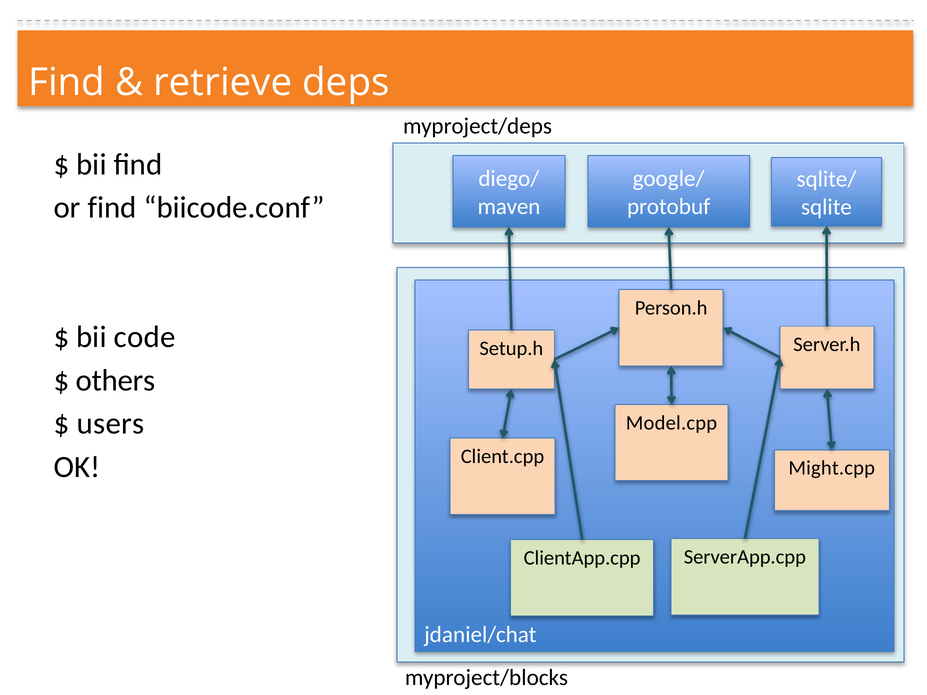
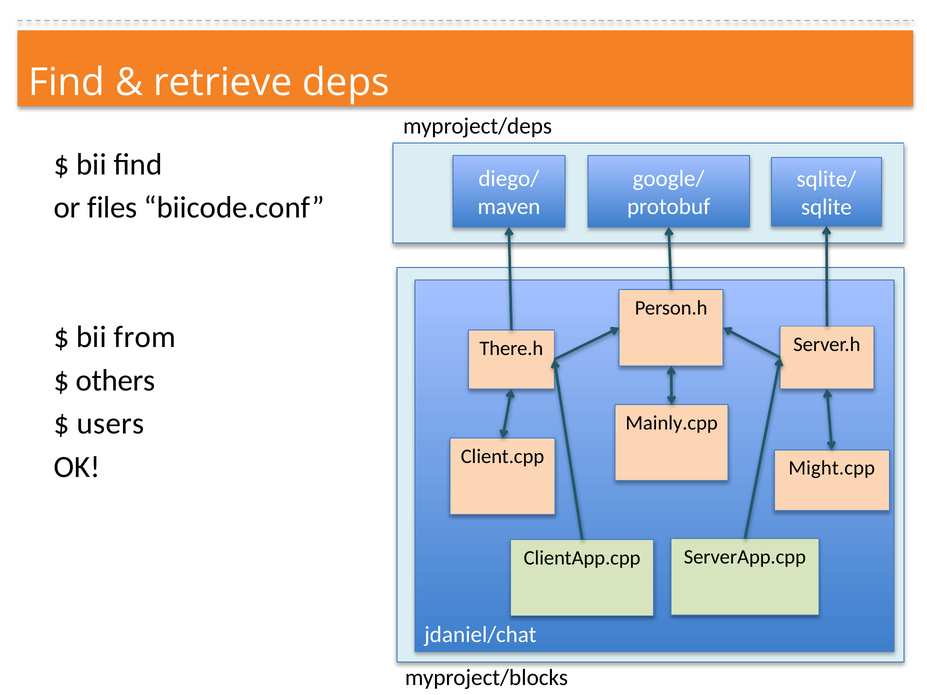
or find: find -> files (112, 208)
code: code -> from (145, 337)
Setup.h: Setup.h -> There.h (511, 349)
Model.cpp: Model.cpp -> Mainly.cpp (672, 423)
